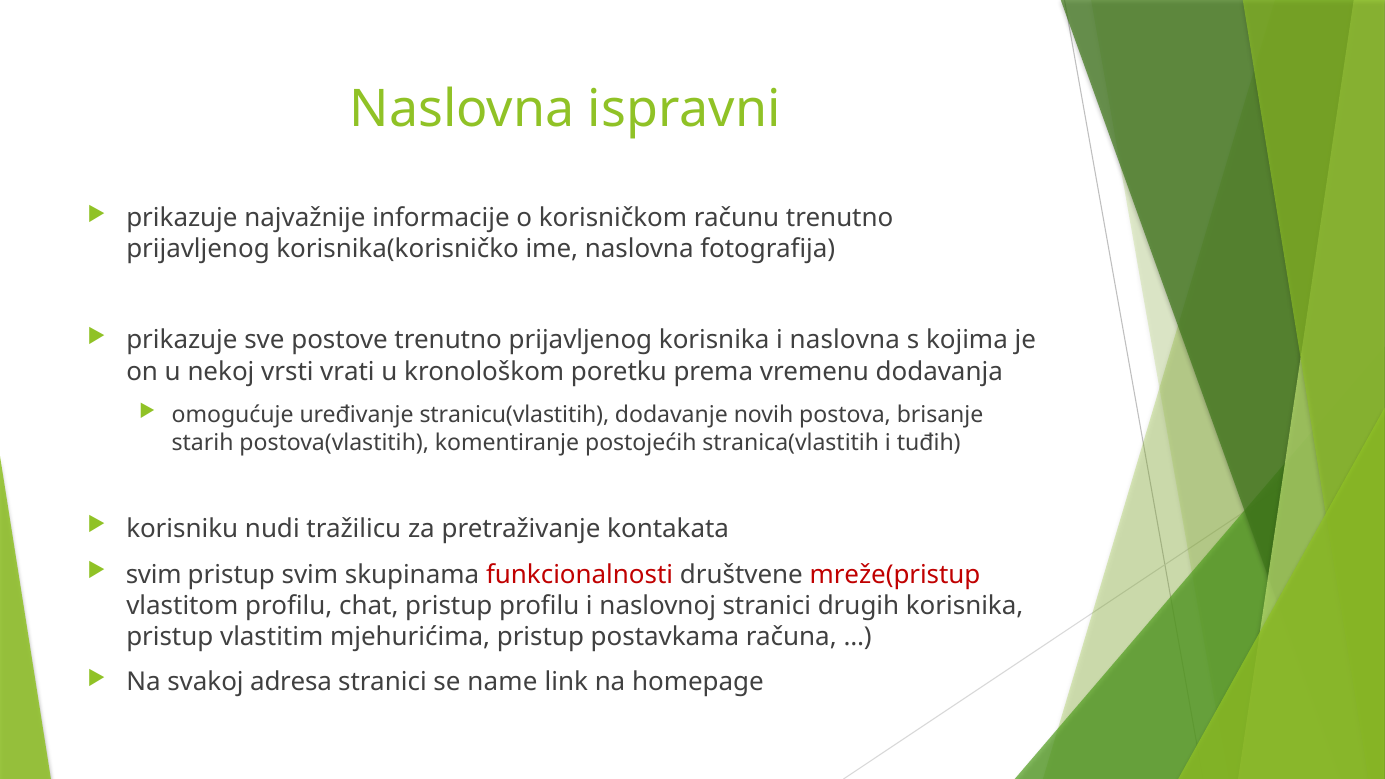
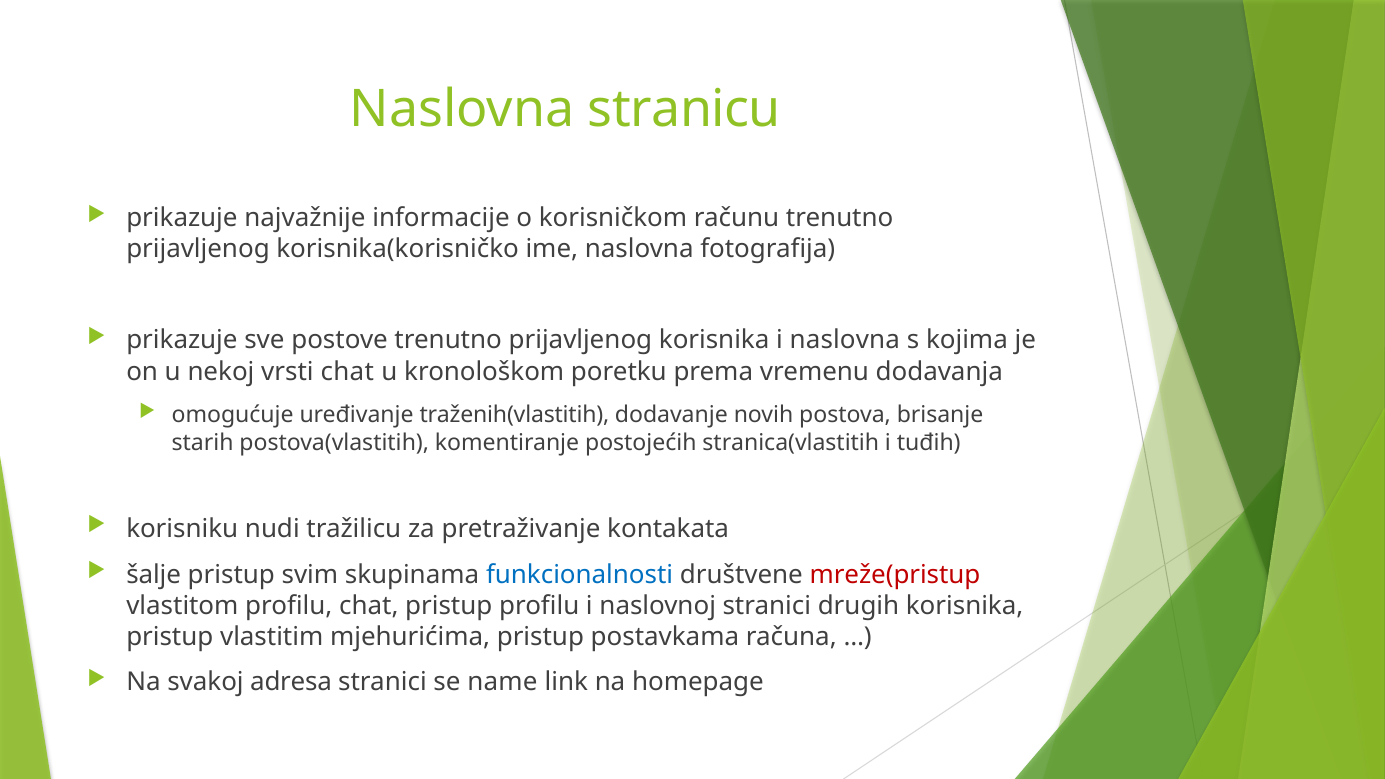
ispravni: ispravni -> stranicu (684, 109)
vrsti vrati: vrati -> chat (347, 371)
stranicu(vlastitih: stranicu(vlastitih -> traženih(vlastitih (514, 415)
svim: svim -> šalje (154, 574)
funkcionalnosti colour: red -> blue (580, 574)
